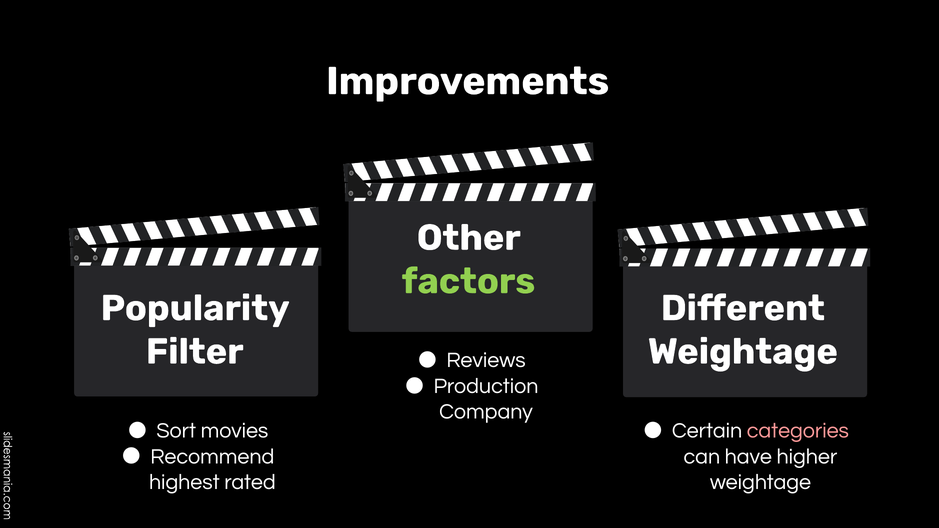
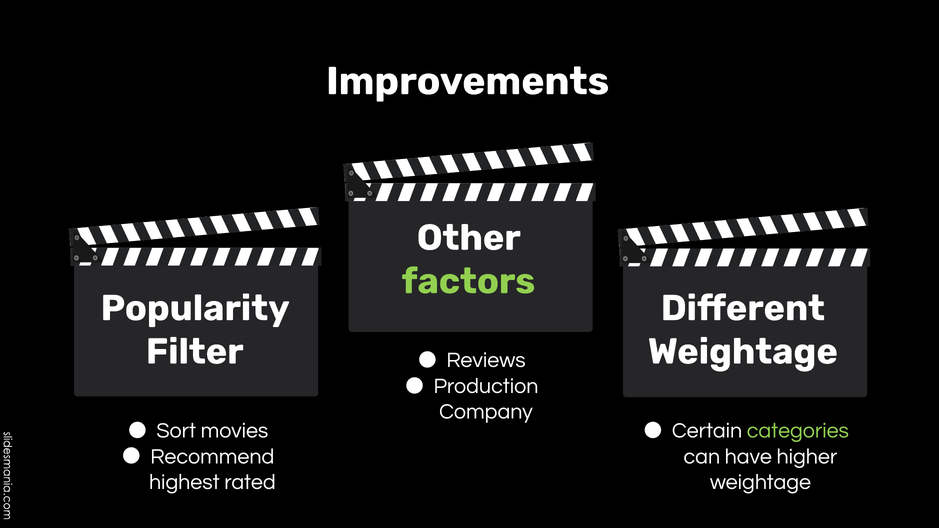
categories colour: pink -> light green (798, 431)
